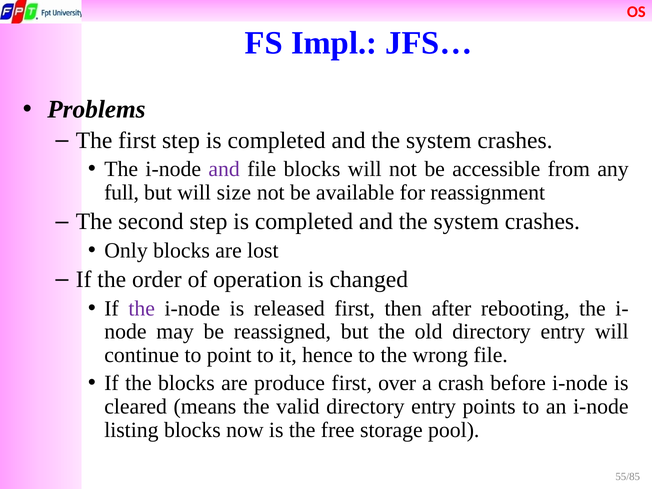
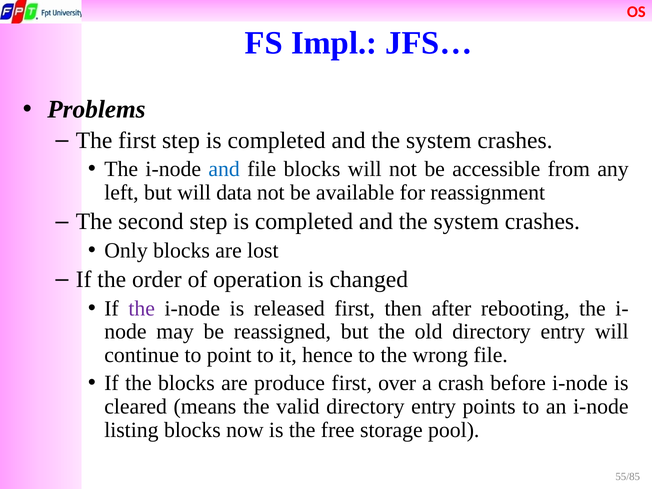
and colour: purple -> blue (224, 169)
full: full -> left (121, 193)
size: size -> data (234, 193)
